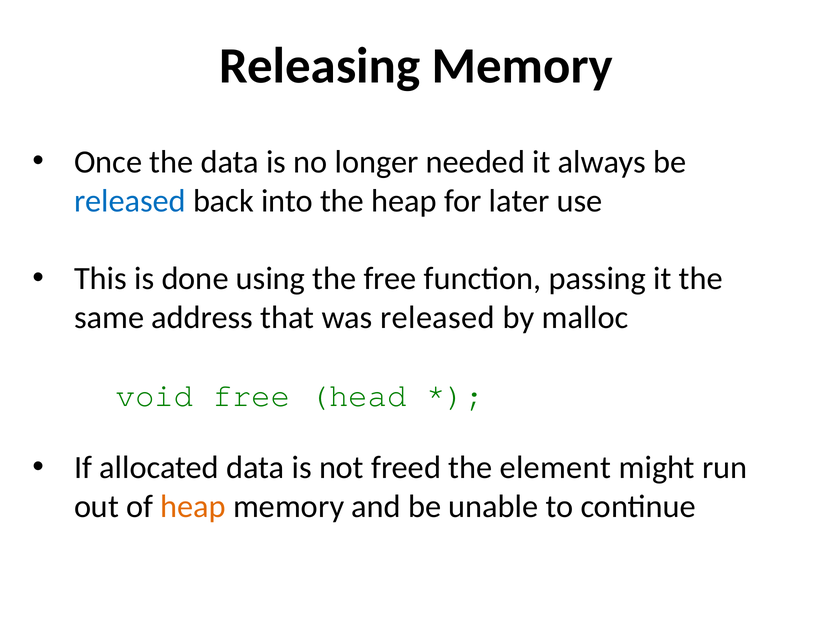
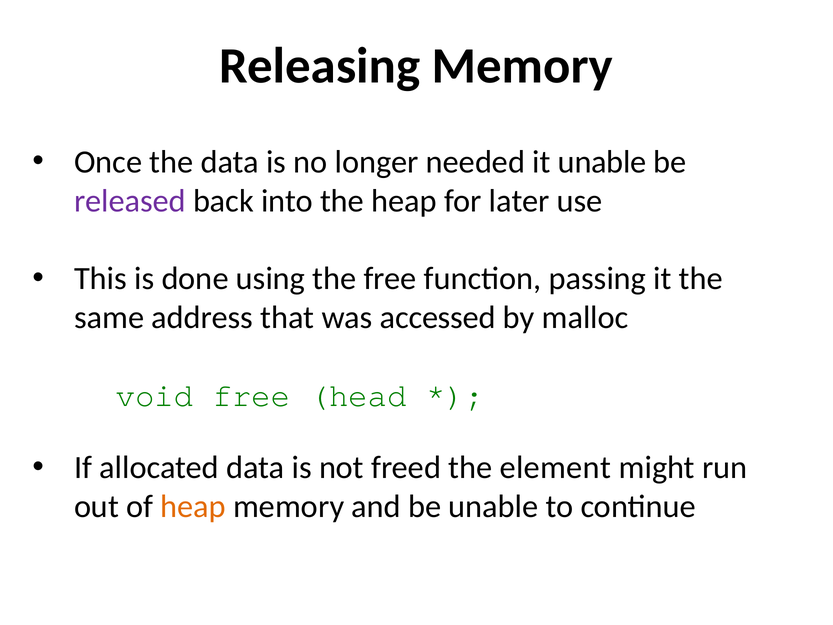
it always: always -> unable (602, 162)
released colour: blue -> purple (130, 201)
was released: released -> accessed (438, 317)
